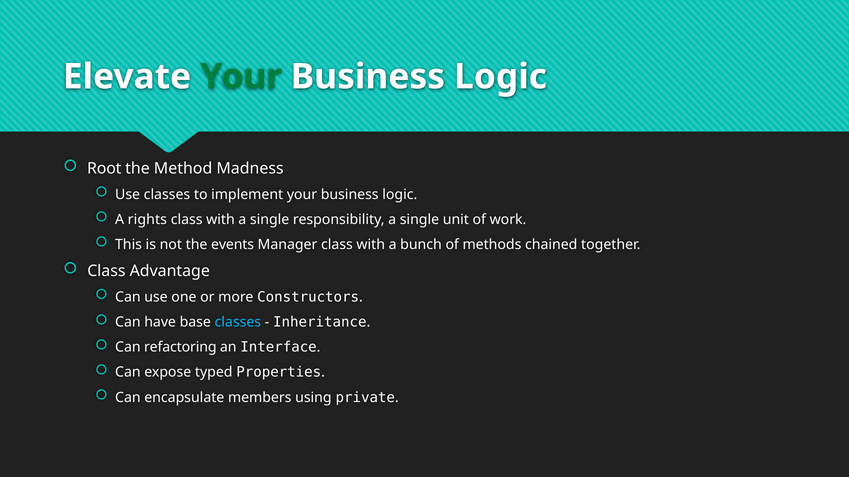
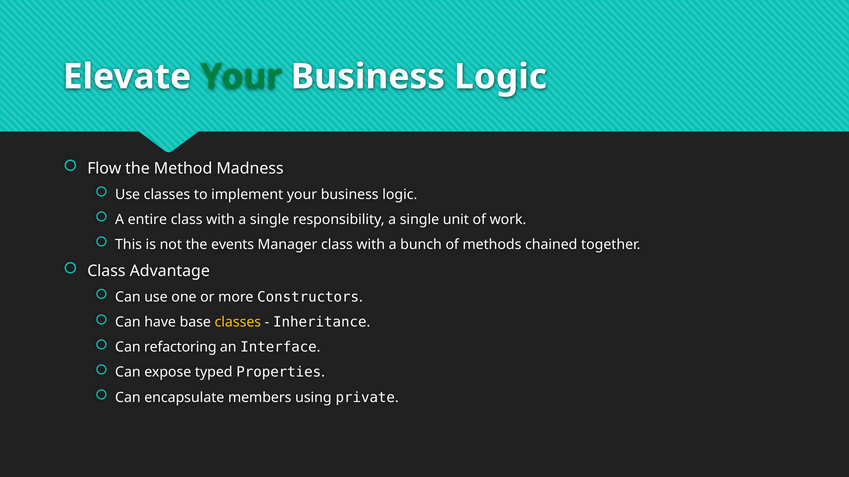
Root: Root -> Flow (104, 169)
rights: rights -> entire (147, 220)
classes colour: light blue -> yellow (238, 323)
